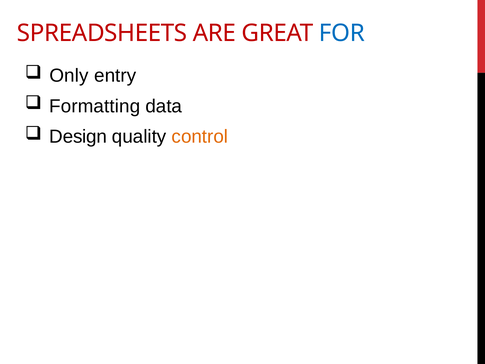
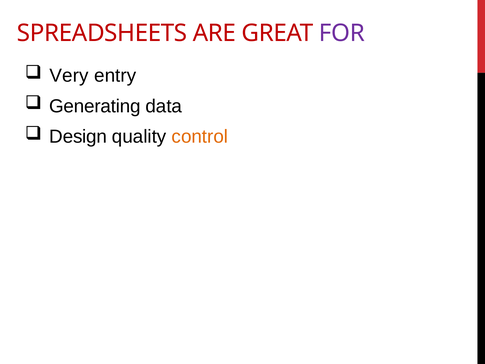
FOR colour: blue -> purple (342, 33)
Only: Only -> Very (69, 76)
Formatting: Formatting -> Generating (95, 106)
